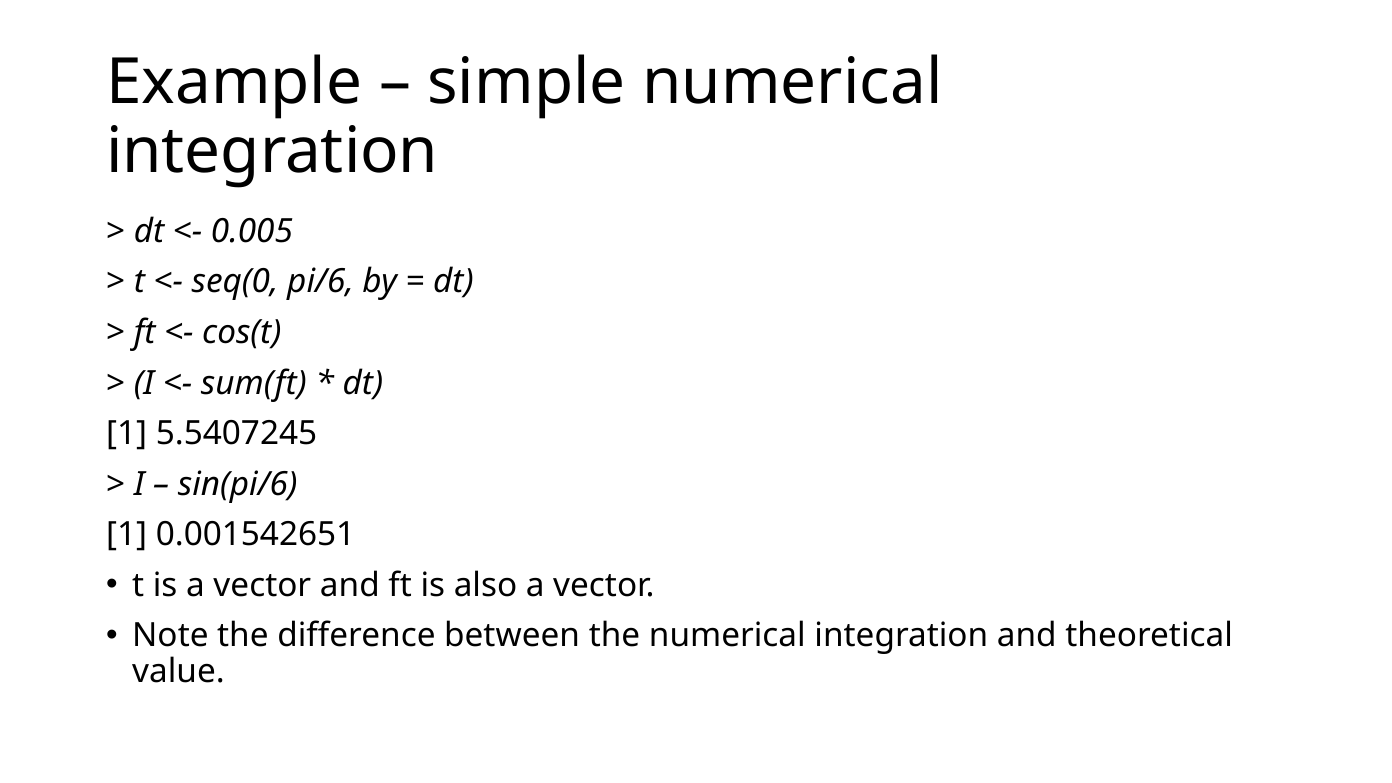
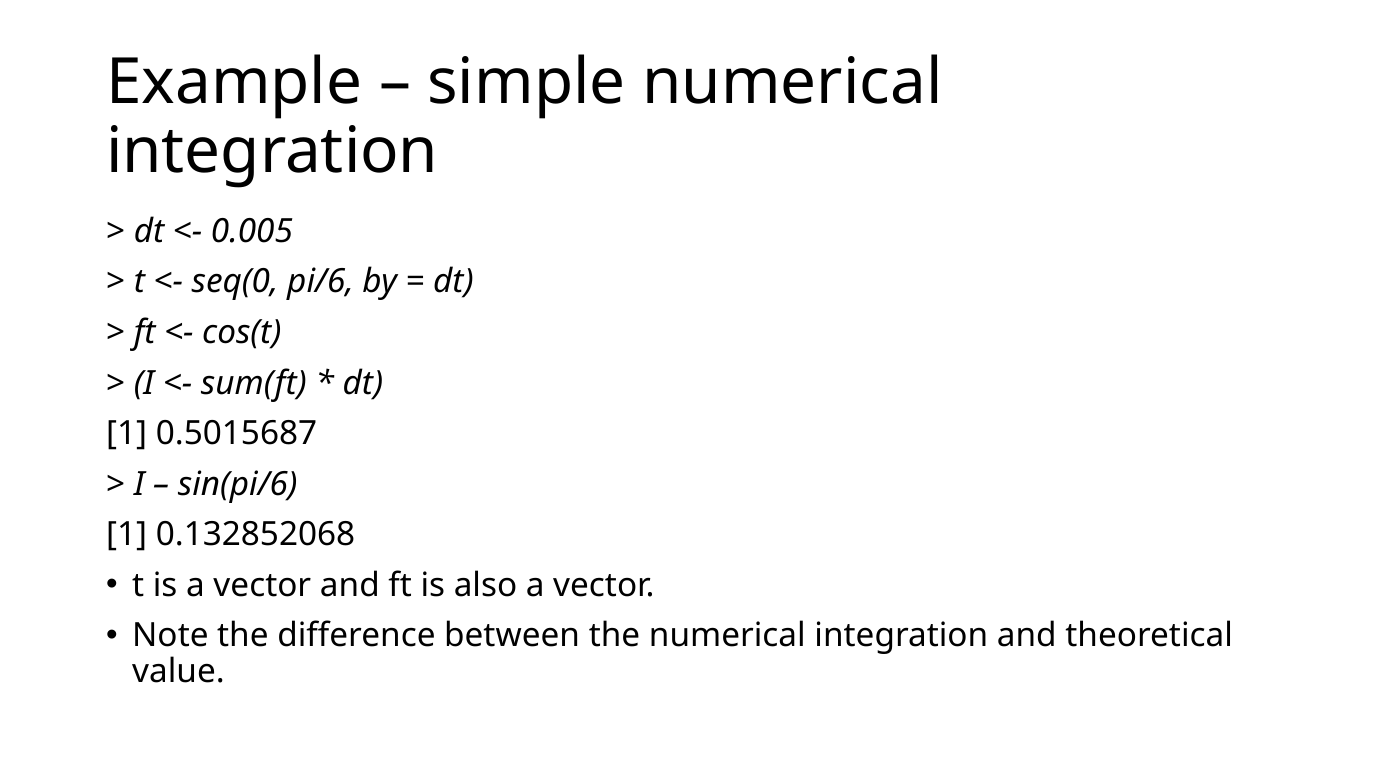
5.5407245: 5.5407245 -> 0.5015687 (236, 434)
0.001542651: 0.001542651 -> 0.132852068 (256, 535)
